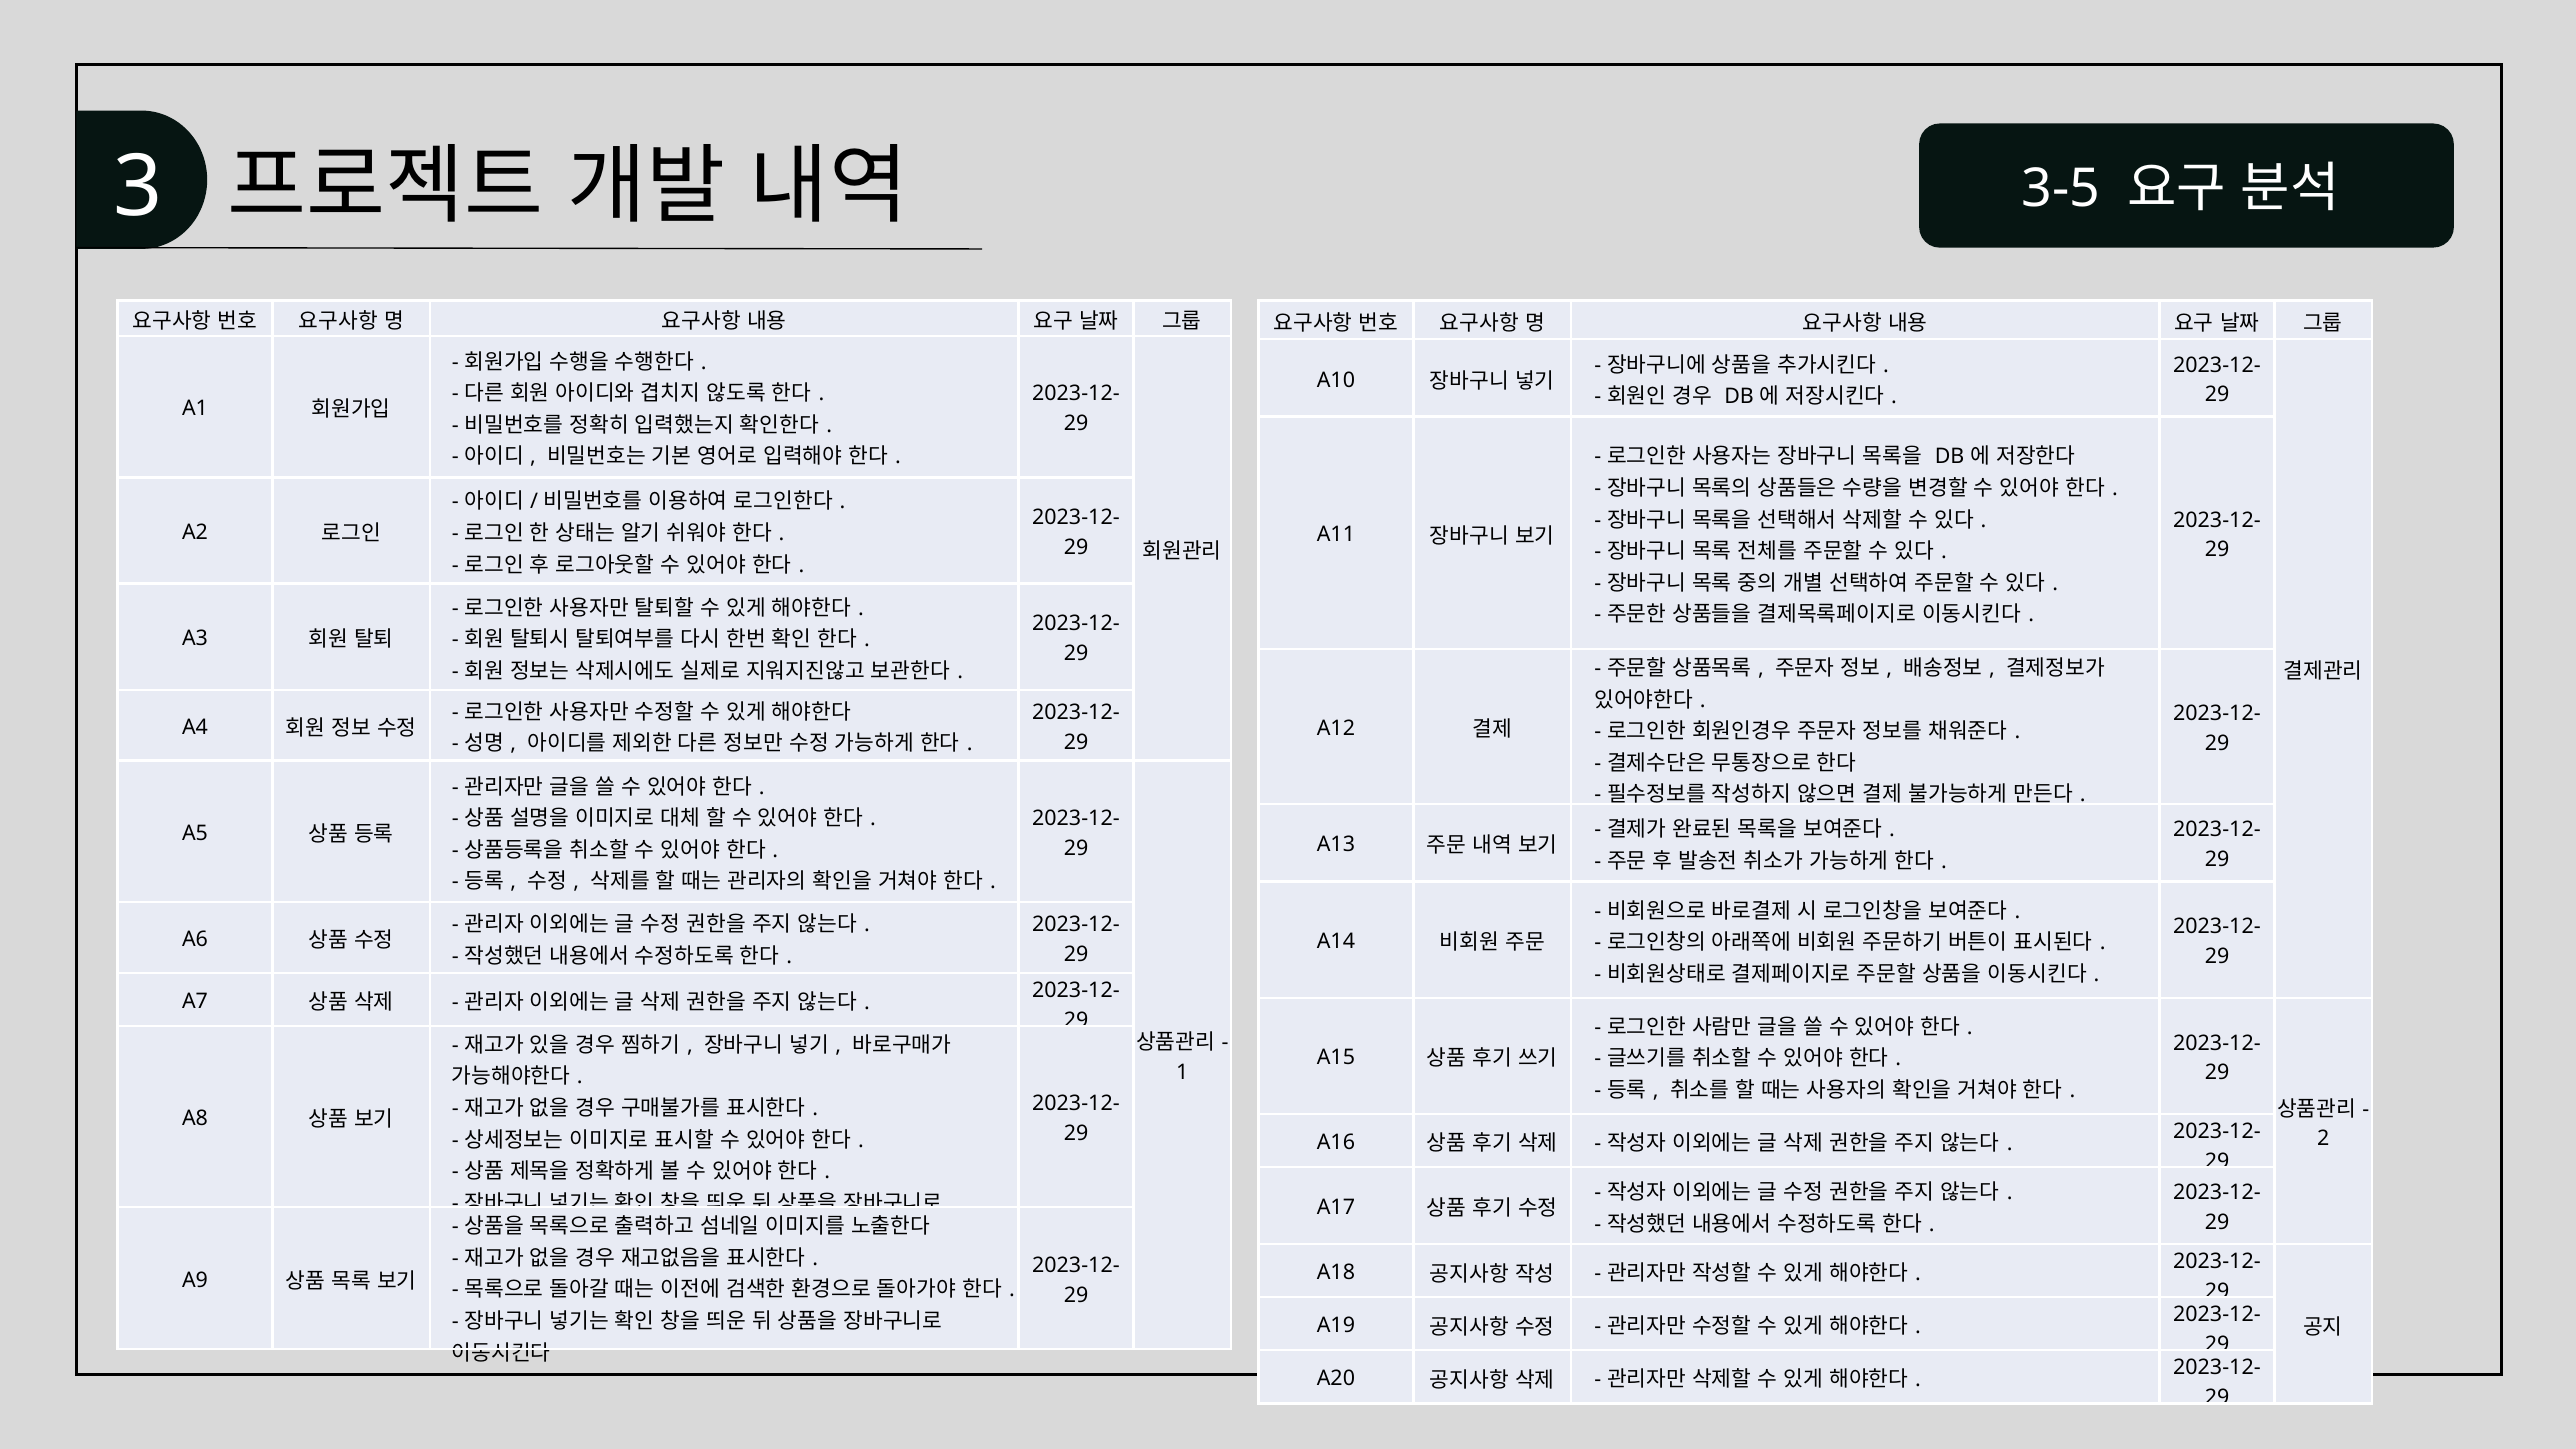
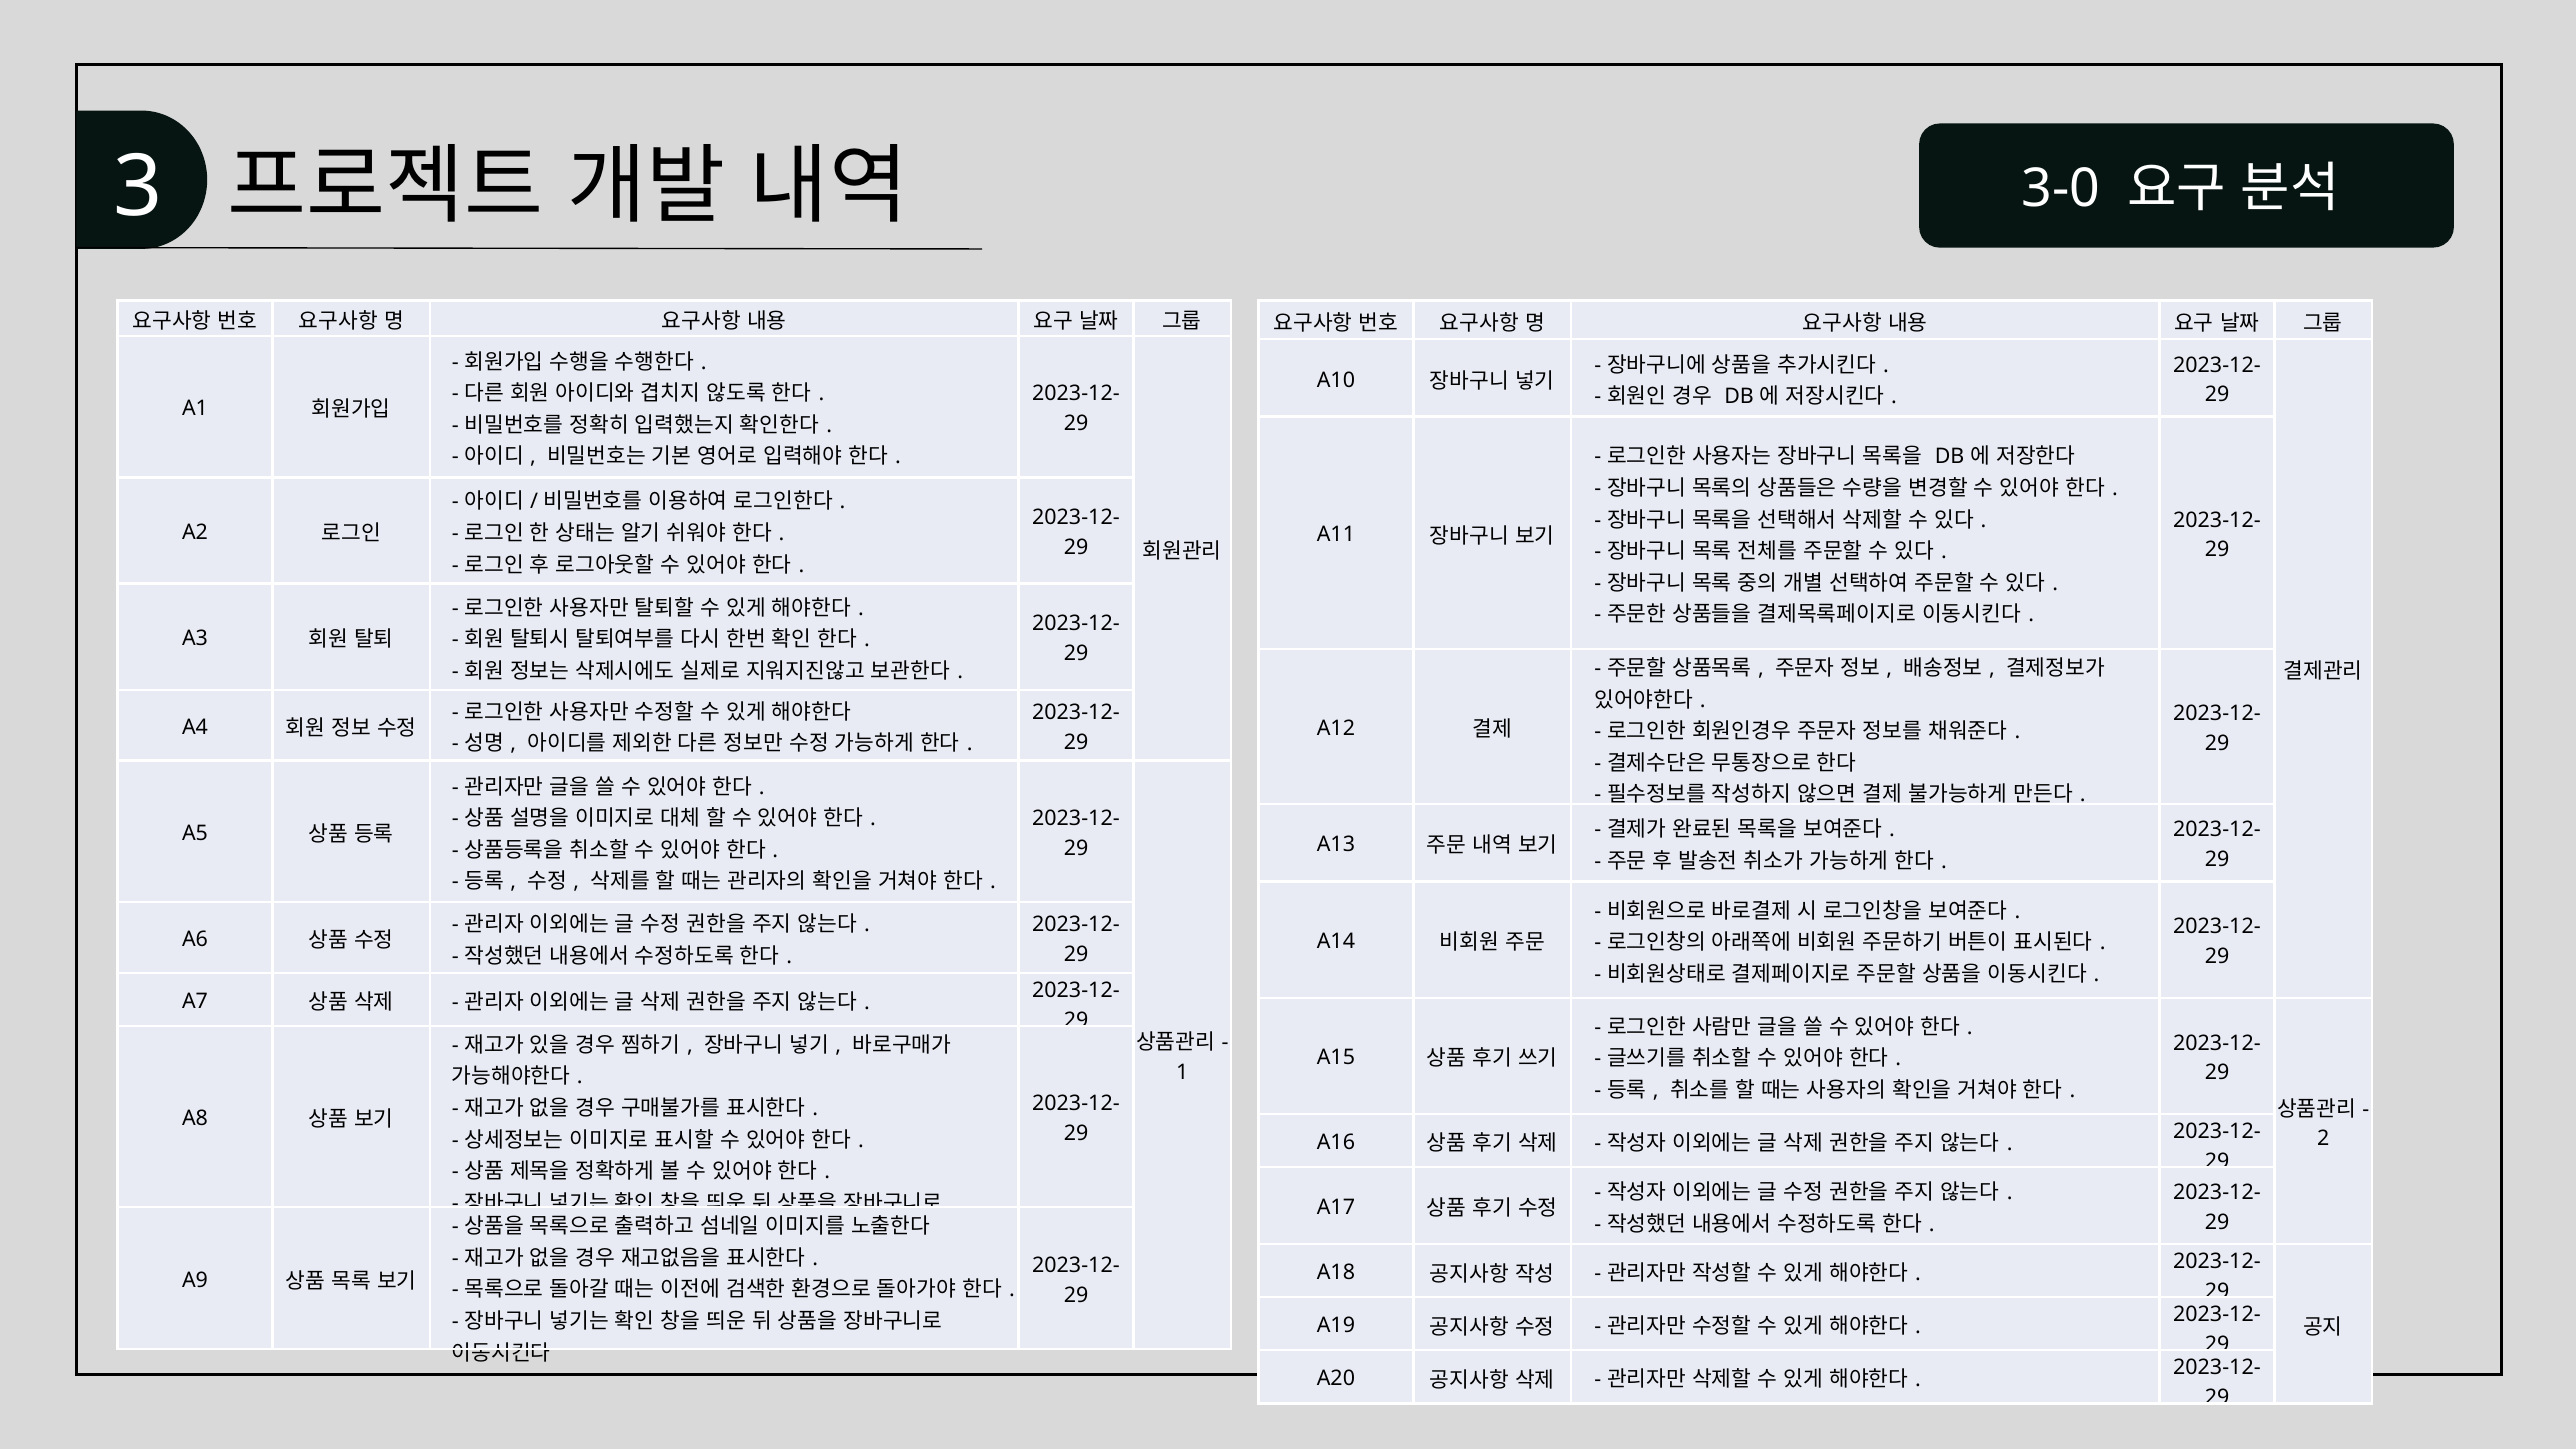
3-5: 3-5 -> 3-0 (2061, 189)
